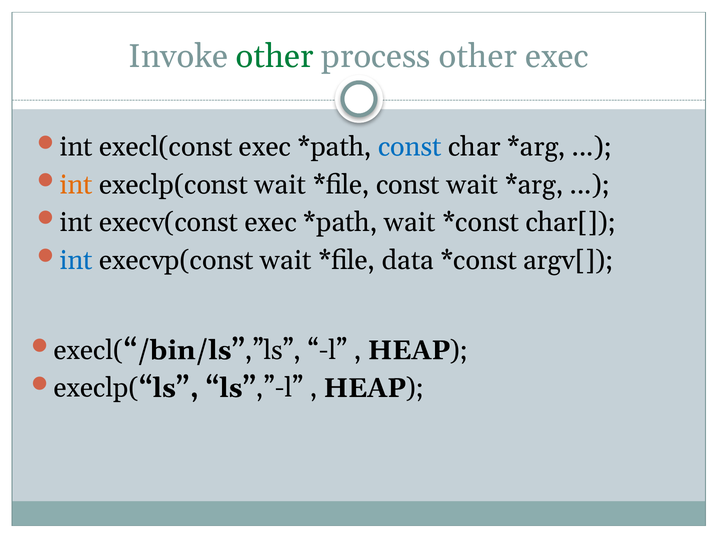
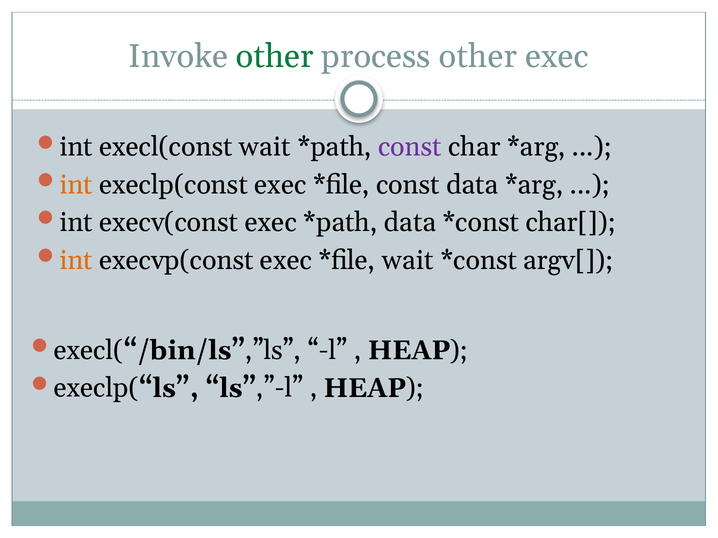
execl(const exec: exec -> wait (265, 147)
const colour: blue -> purple (410, 147)
execlp(const wait: wait -> exec (280, 185)
const wait: wait -> data (472, 185)
wait: wait -> data (410, 223)
int colour: blue -> orange (76, 260)
execvp(const wait: wait -> exec (286, 260)
data: data -> wait (408, 260)
